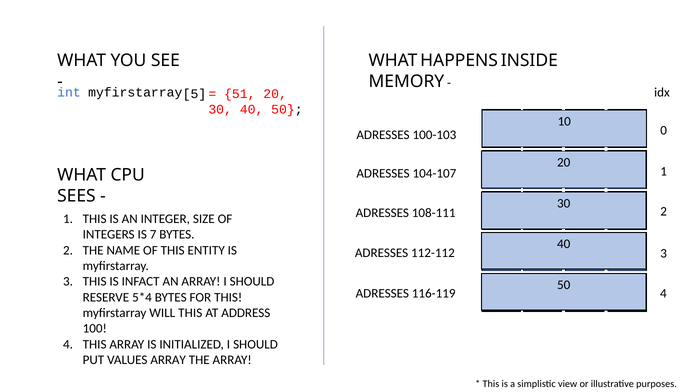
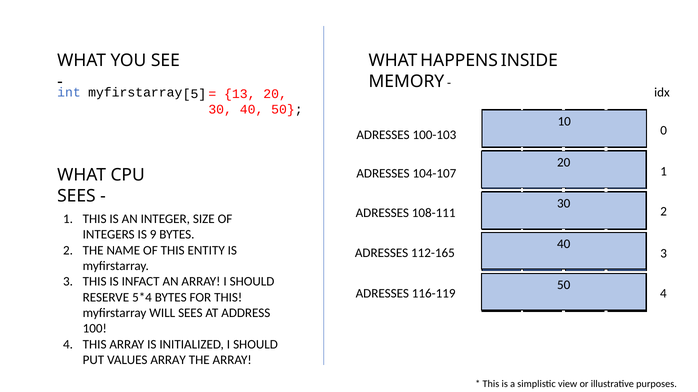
51: 51 -> 13 (240, 94)
7: 7 -> 9 (153, 235)
112-112: 112-112 -> 112-165 (433, 254)
WILL THIS: THIS -> SEES (190, 313)
